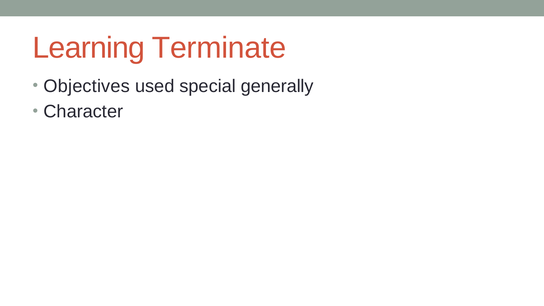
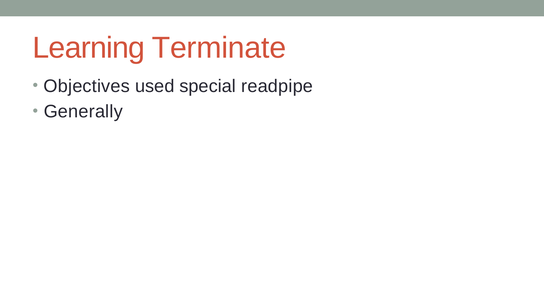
generally: generally -> readpipe (277, 86)
Character: Character -> Generally (83, 112)
